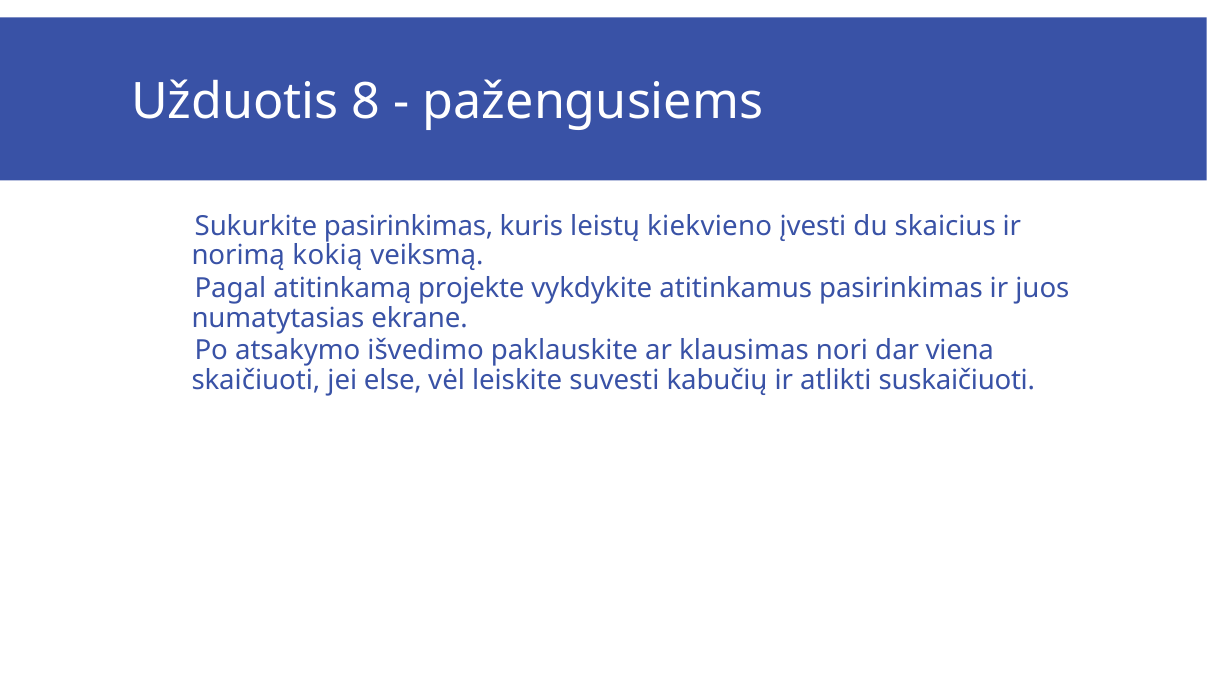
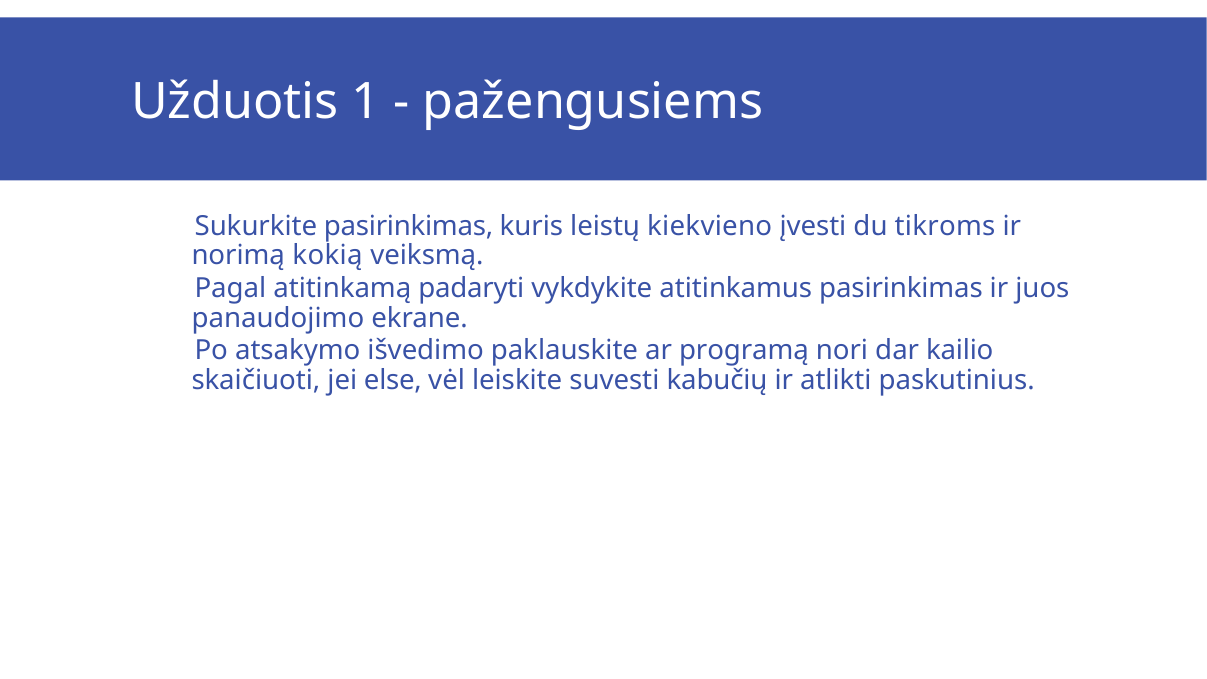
8: 8 -> 1 (366, 102)
skaicius: skaicius -> tikroms (945, 226)
projekte: projekte -> padaryti (471, 288)
numatytasias: numatytasias -> panaudojimo (278, 318)
klausimas: klausimas -> programą (744, 350)
viena: viena -> kailio (960, 350)
suskaičiuoti: suskaičiuoti -> paskutinius (957, 380)
